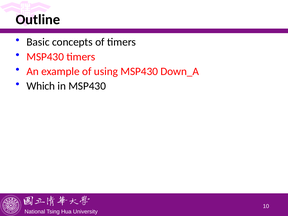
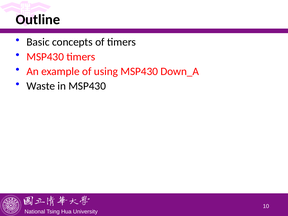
Which: Which -> Waste (41, 86)
